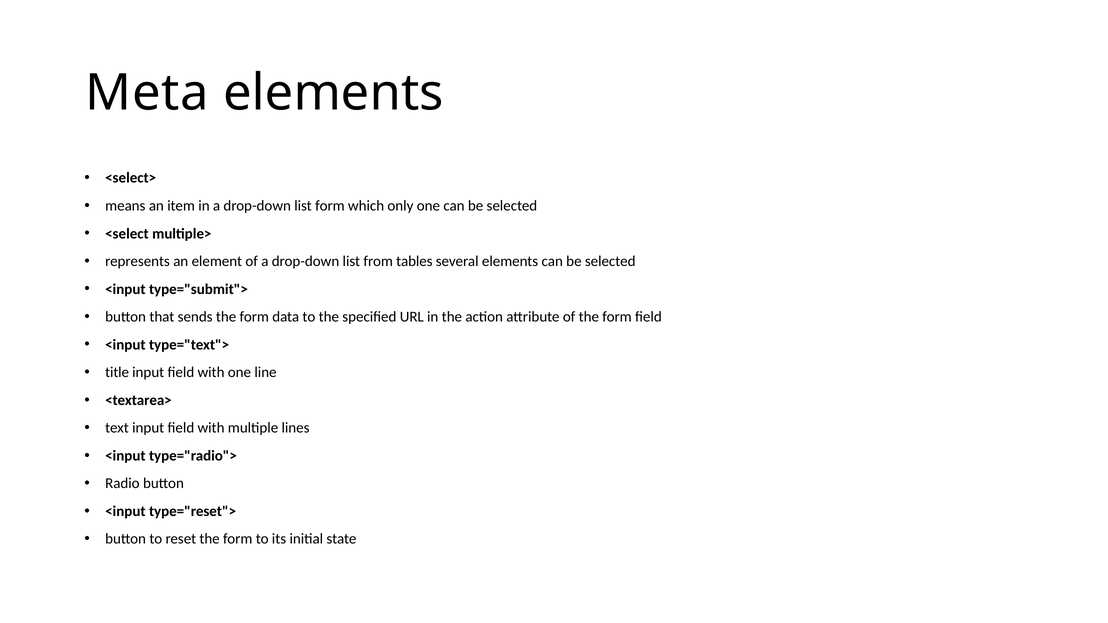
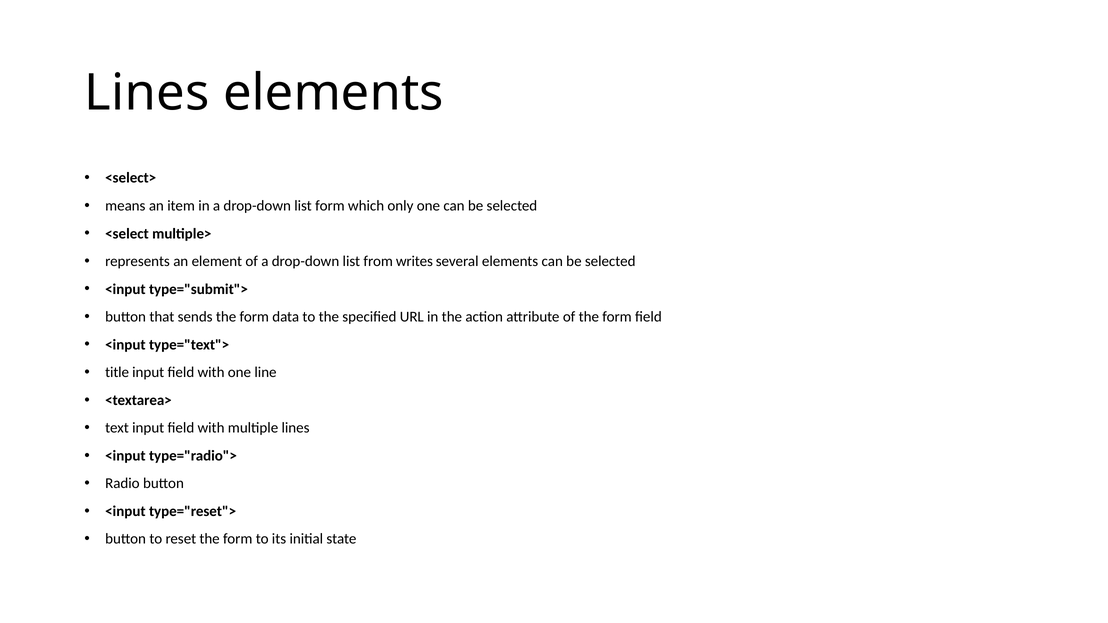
Meta: Meta -> Lines (147, 93)
tables: tables -> writes (414, 261)
